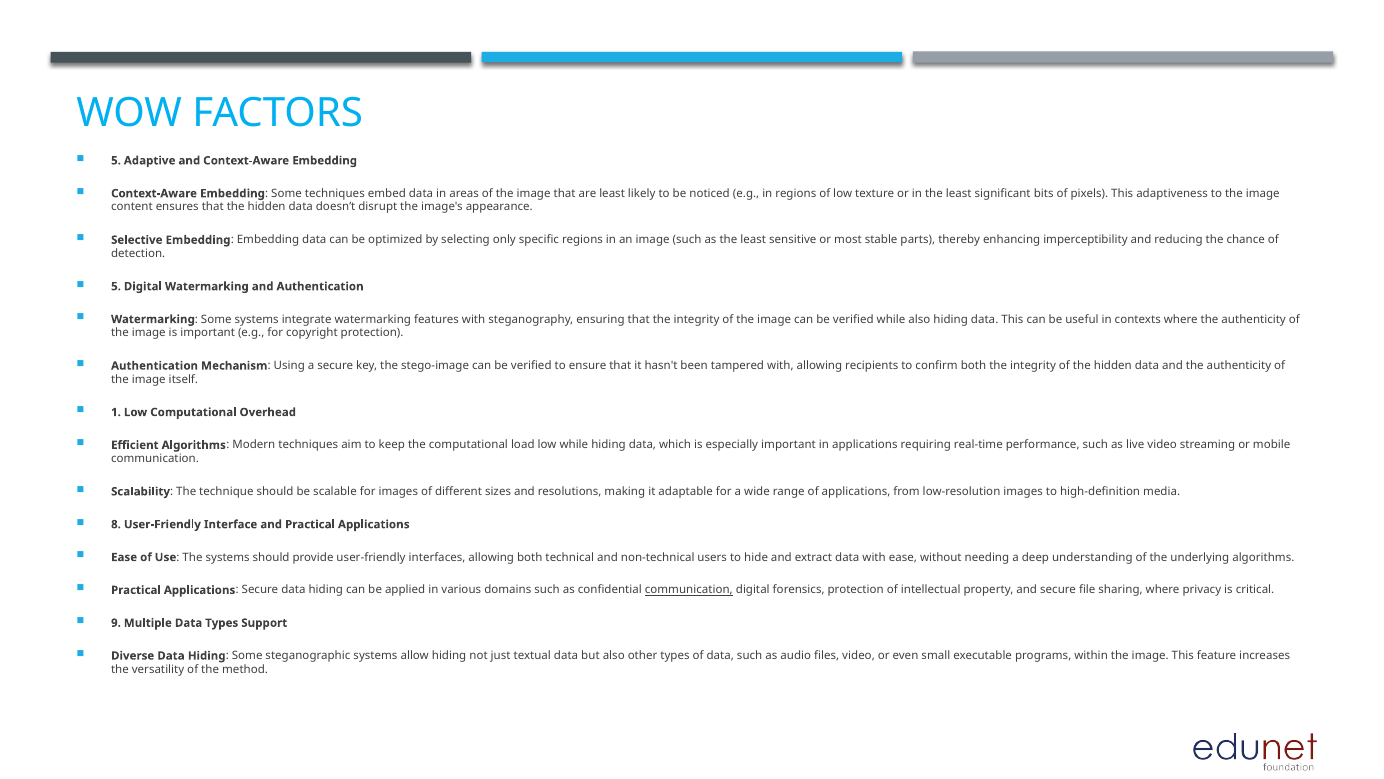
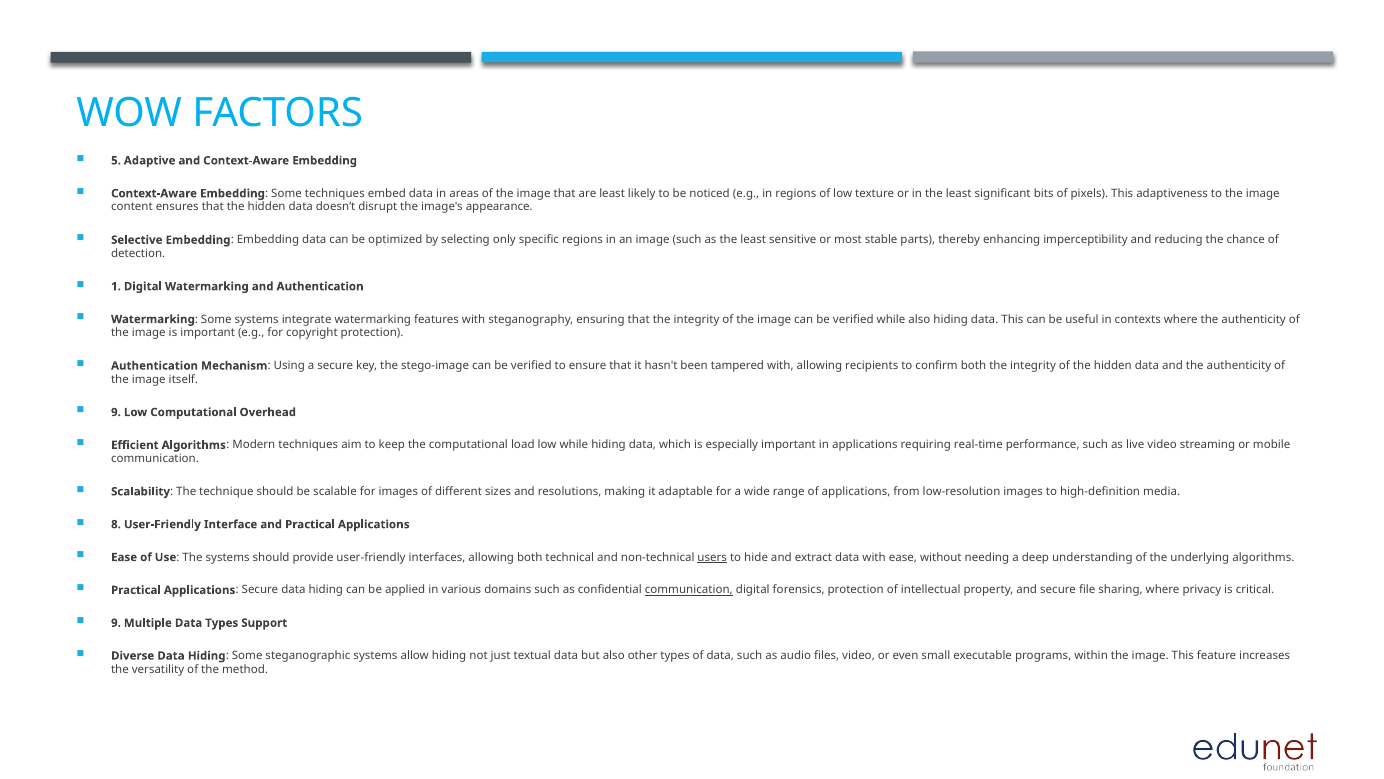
5: 5 -> 1 (116, 286)
1: 1 -> 9 (116, 412)
users underline: none -> present (712, 557)
